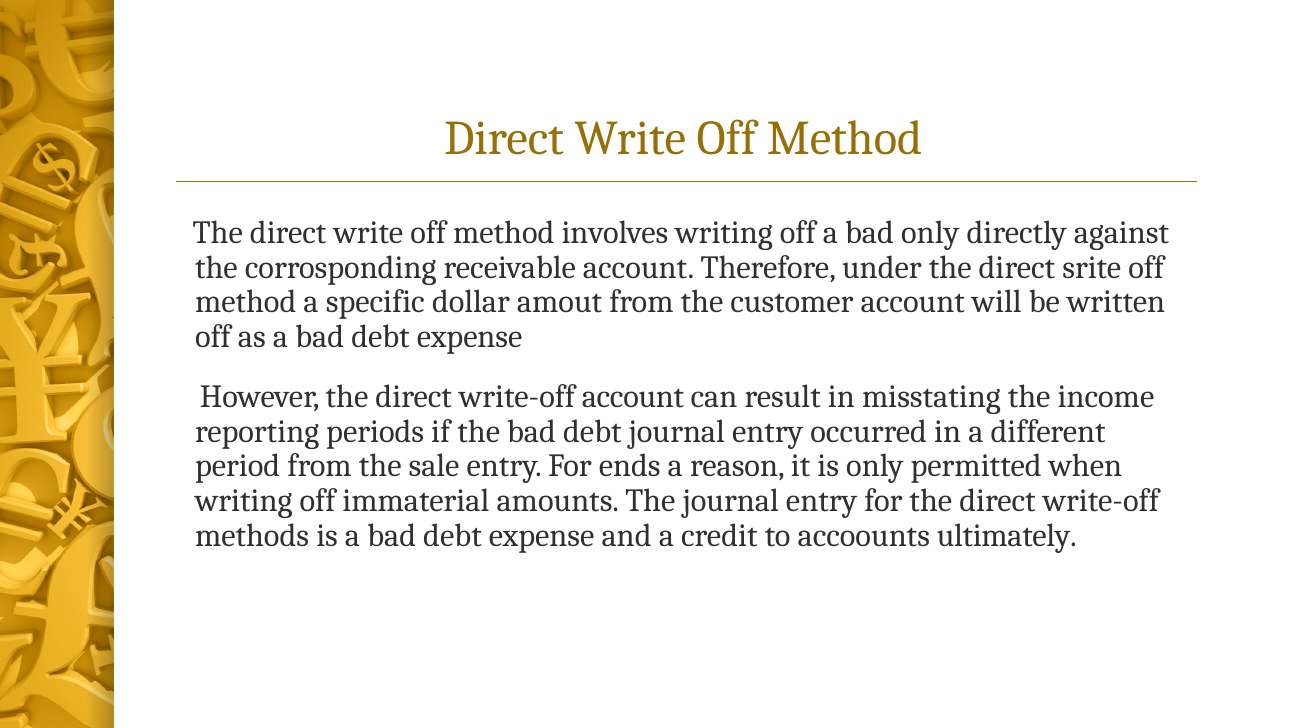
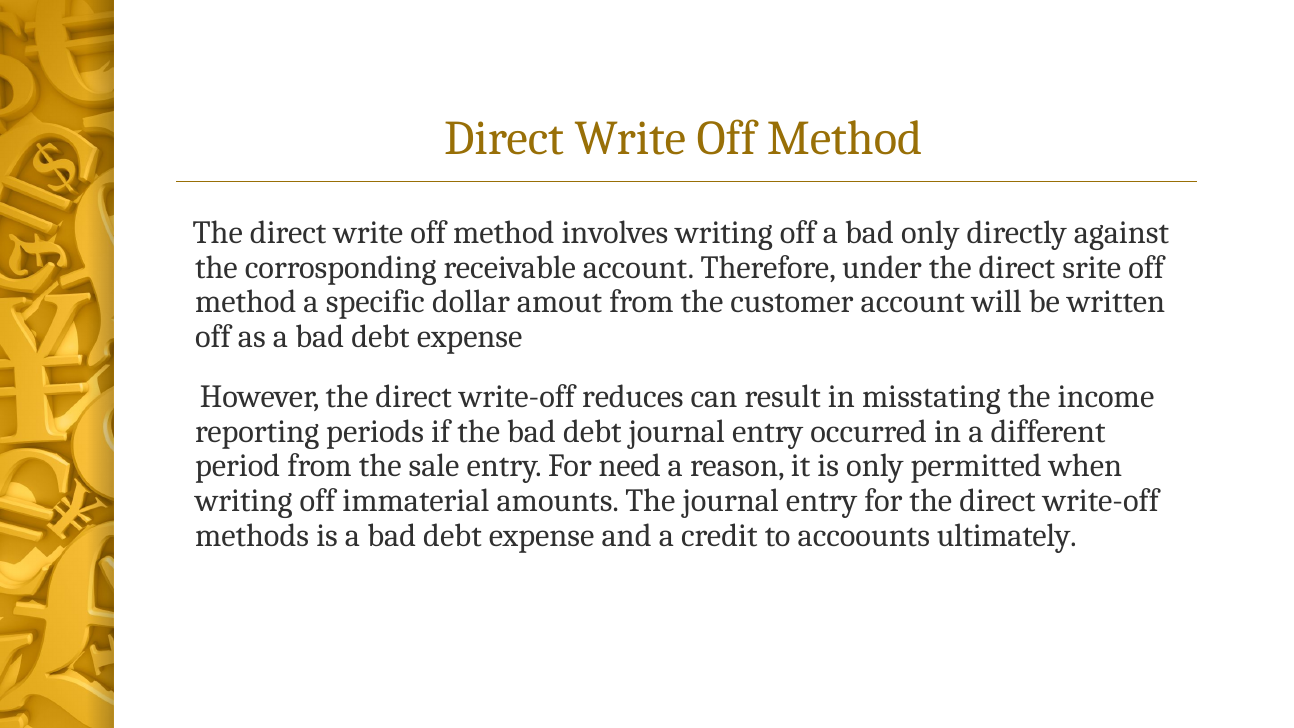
write-off account: account -> reduces (633, 396)
ends: ends -> need (630, 466)
